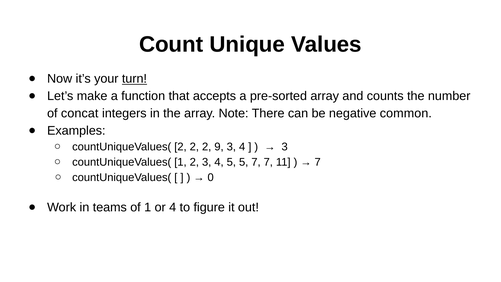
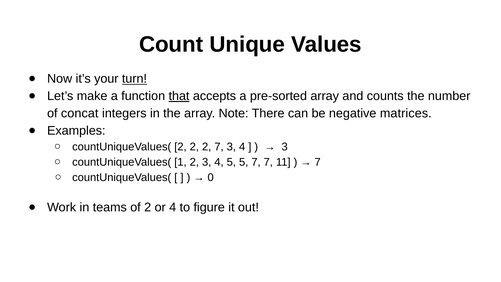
that underline: none -> present (179, 96)
common: common -> matrices (406, 113)
2 9: 9 -> 7 (219, 147)
of 1: 1 -> 2 (148, 207)
